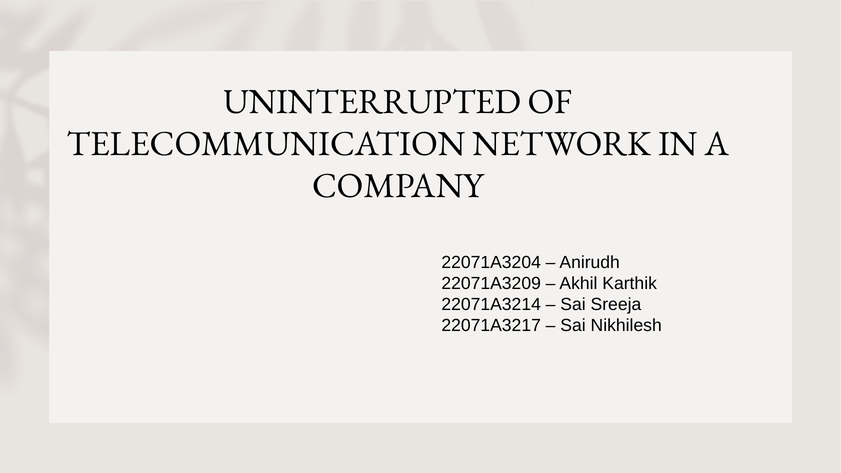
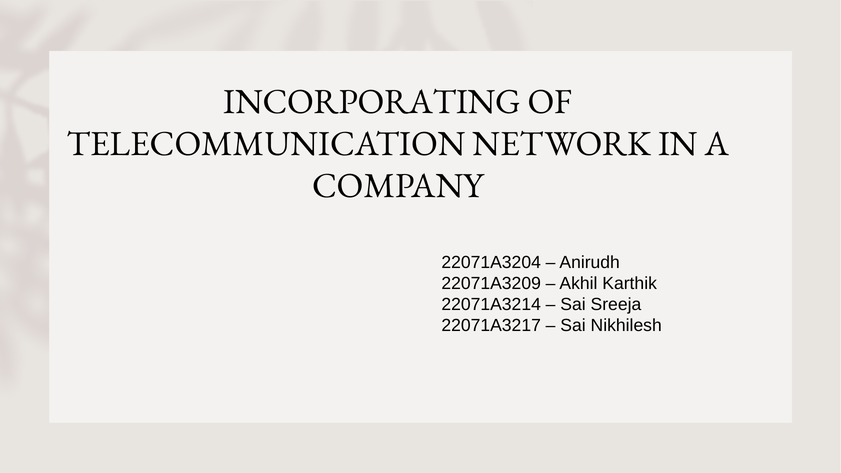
UNINTERRUPTED: UNINTERRUPTED -> INCORPORATING (372, 102)
